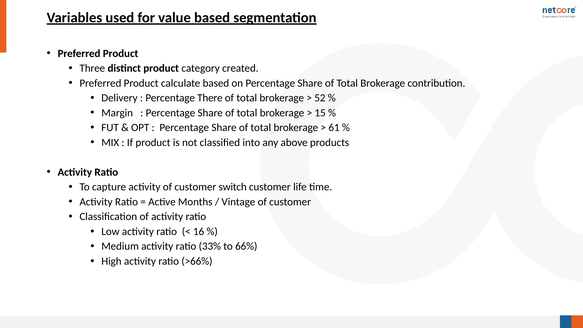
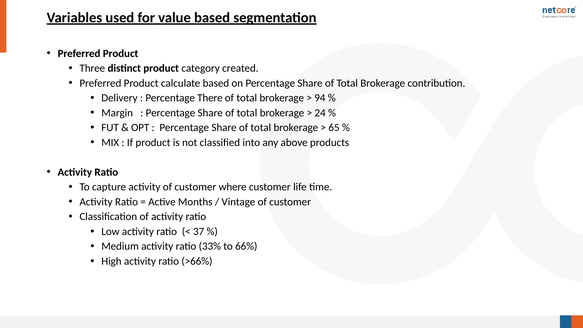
52: 52 -> 94 (320, 98)
15: 15 -> 24 (320, 113)
61: 61 -> 65 (334, 128)
switch: switch -> where (233, 187)
16: 16 -> 37 (199, 231)
